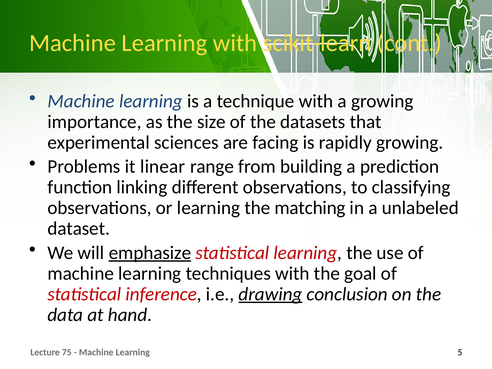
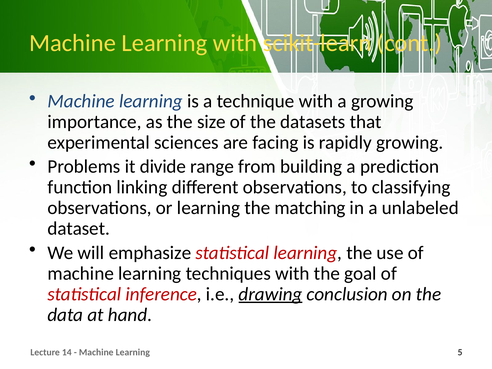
linear: linear -> divide (163, 167)
emphasize underline: present -> none (150, 253)
75: 75 -> 14 (67, 352)
